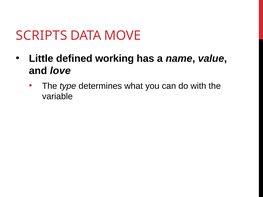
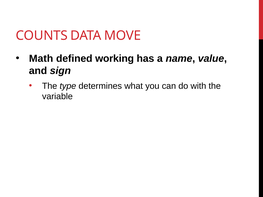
SCRIPTS: SCRIPTS -> COUNTS (42, 36)
Little: Little -> Math (41, 59)
love: love -> sign (60, 71)
